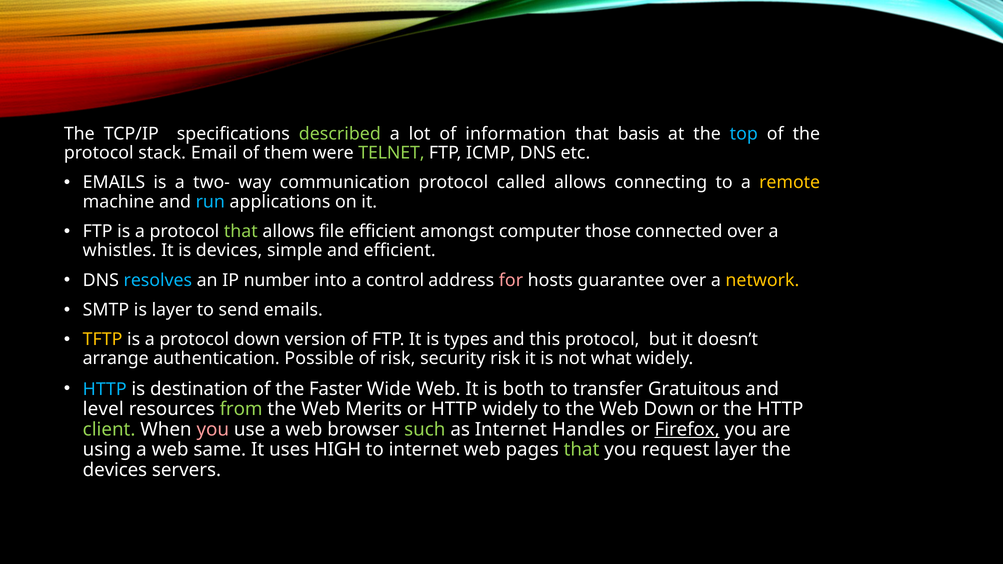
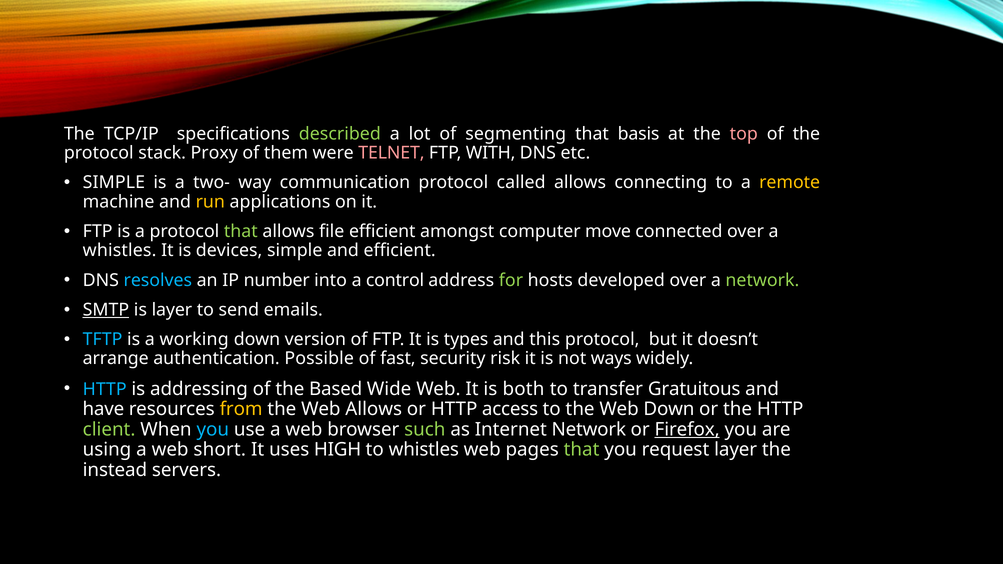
information: information -> segmenting (516, 134)
top colour: light blue -> pink (744, 134)
Email: Email -> Proxy (214, 153)
TELNET colour: light green -> pink (391, 153)
ICMP: ICMP -> WITH (491, 153)
EMAILS: EMAILS -> SIMPLE (114, 183)
run colour: light blue -> yellow (210, 202)
those: those -> move (608, 231)
for colour: pink -> light green (511, 280)
guarantee: guarantee -> developed (621, 280)
network colour: yellow -> light green (762, 280)
SMTP underline: none -> present (106, 310)
TFTP colour: yellow -> light blue (103, 340)
protocol: protocol -> working (194, 340)
of risk: risk -> fast (398, 359)
what: what -> ways (611, 359)
destination: destination -> addressing (199, 389)
Faster: Faster -> Based (336, 389)
level: level -> have (103, 409)
from colour: light green -> yellow (241, 409)
Web Merits: Merits -> Allows (374, 409)
HTTP widely: widely -> access (510, 409)
you colour: pink -> light blue (213, 430)
Internet Handles: Handles -> Network (589, 430)
same: same -> short (220, 450)
to internet: internet -> whistles (424, 450)
devices: devices -> instead (115, 470)
